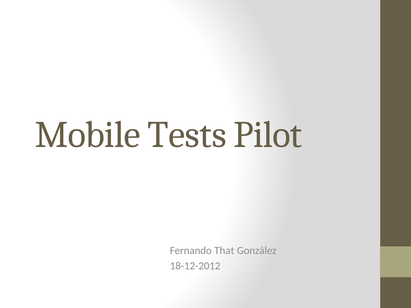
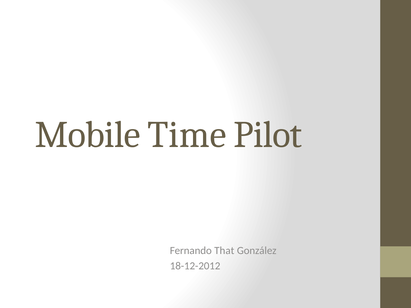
Tests: Tests -> Time (187, 135)
